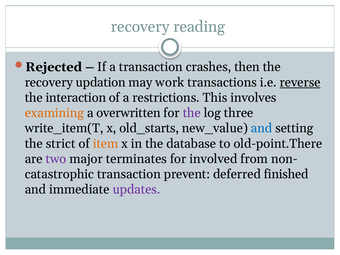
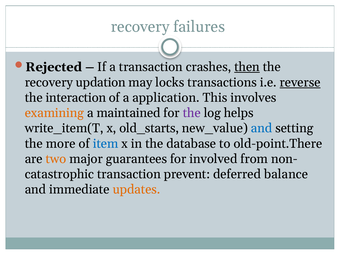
reading: reading -> failures (199, 27)
then underline: none -> present (247, 67)
work: work -> locks (170, 82)
restrictions: restrictions -> application (166, 98)
overwritten: overwritten -> maintained (128, 113)
three: three -> helps (239, 113)
strict: strict -> more (61, 144)
item colour: orange -> blue (106, 144)
two colour: purple -> orange (56, 159)
terminates: terminates -> guarantees (136, 159)
finished: finished -> balance (286, 174)
updates colour: purple -> orange (136, 190)
